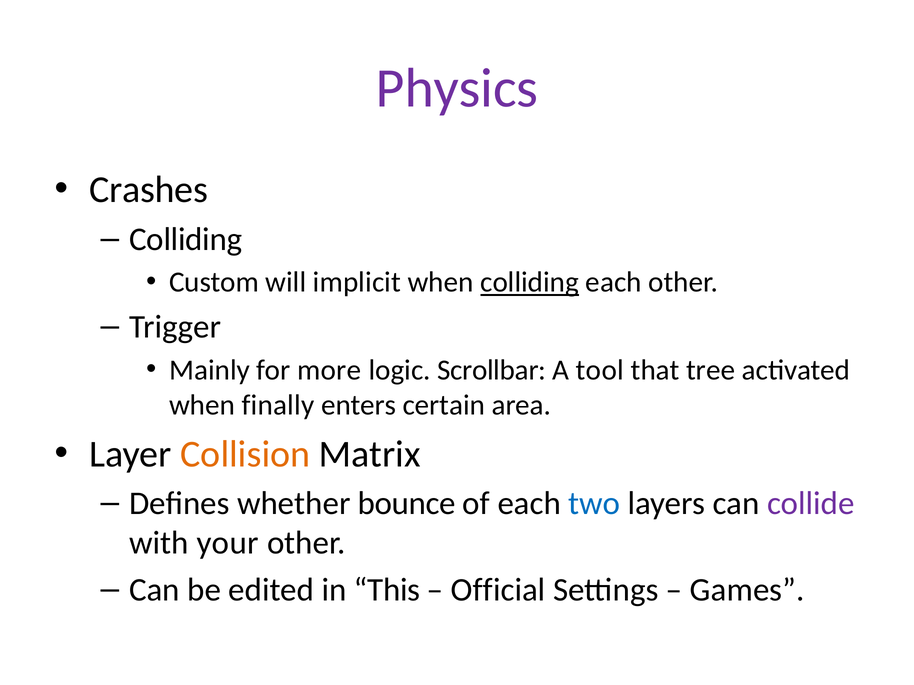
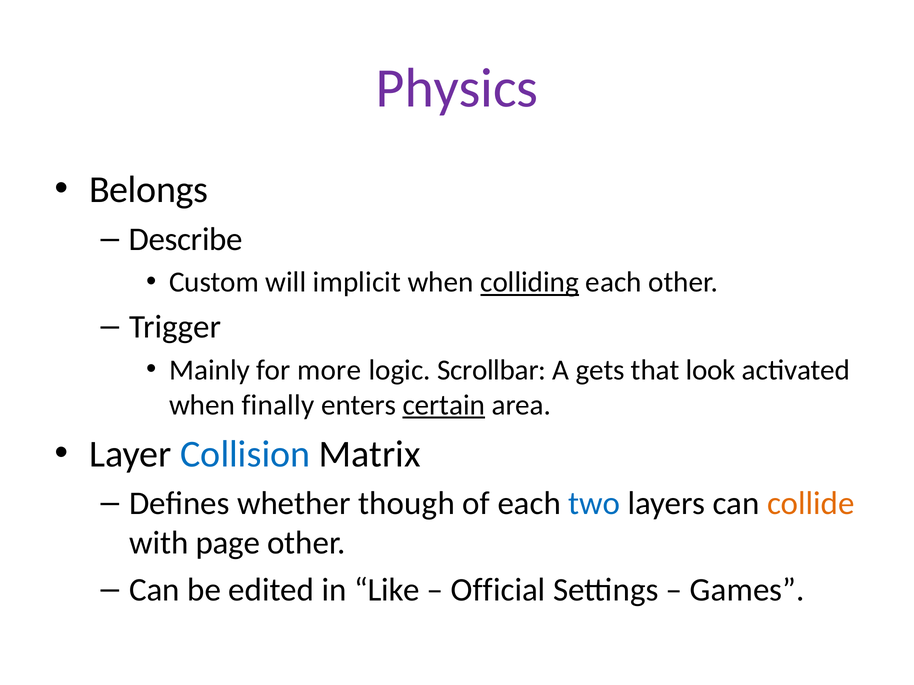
Crashes: Crashes -> Belongs (149, 190)
Colliding: Colliding -> Describe (186, 239)
tool: tool -> gets (600, 370)
tree: tree -> look (711, 370)
certain underline: none -> present (444, 405)
Collision colour: orange -> blue (245, 454)
bounce: bounce -> though (406, 504)
collide colour: purple -> orange (811, 504)
your: your -> page (228, 543)
This: This -> Like (387, 590)
